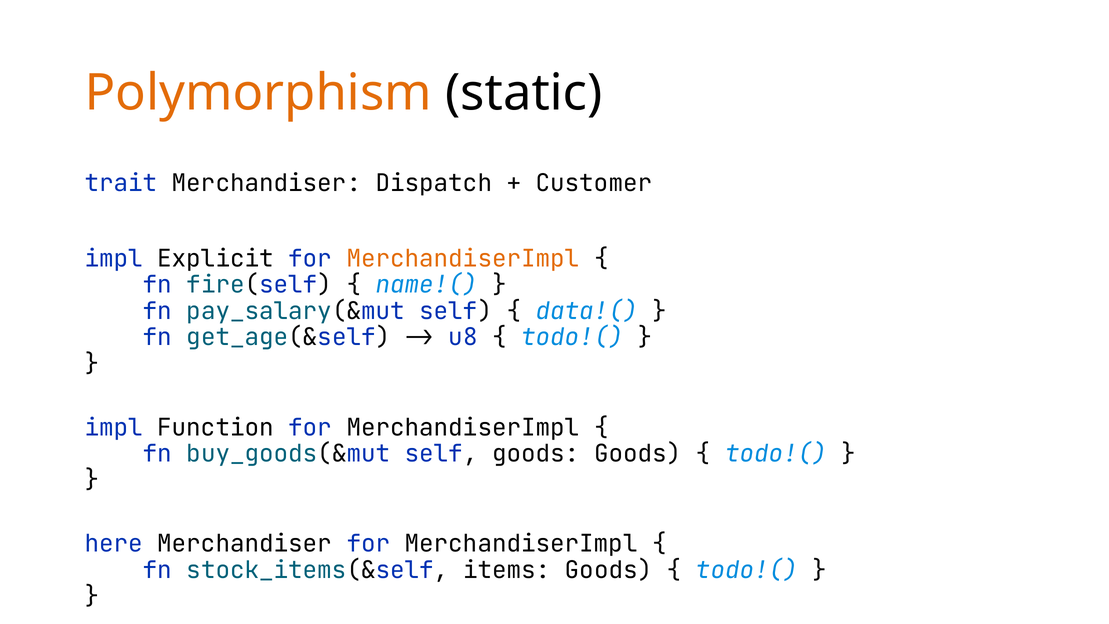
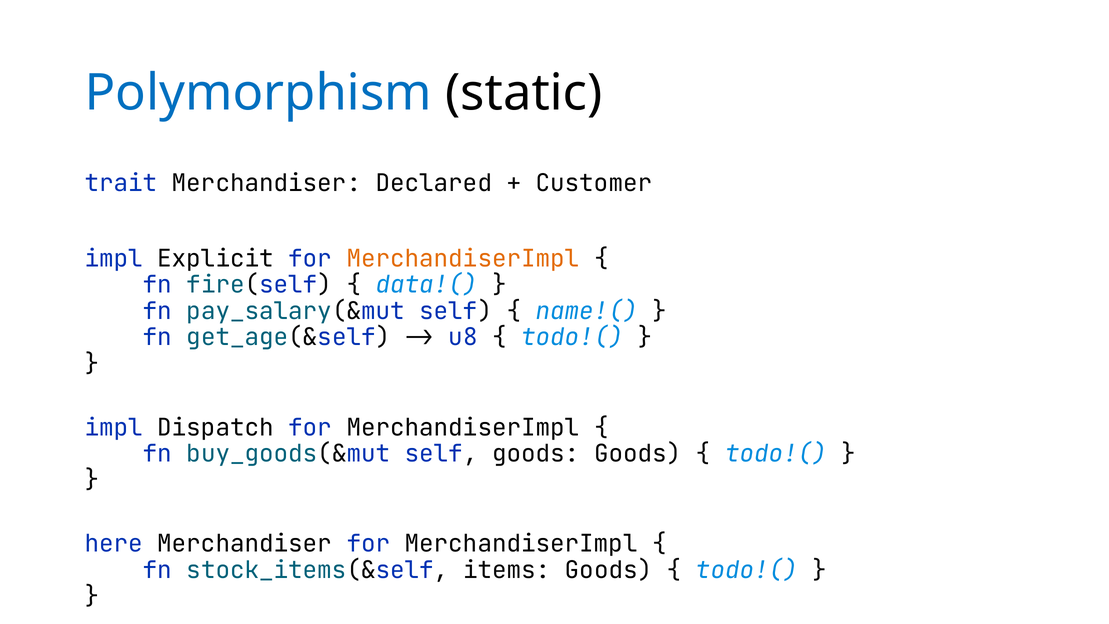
Polymorphism colour: orange -> blue (258, 93)
Dispatch: Dispatch -> Declared (434, 183)
name!(: name!( -> data!( (427, 285)
data!(: data!( -> name!( (587, 311)
Function: Function -> Dispatch (216, 427)
